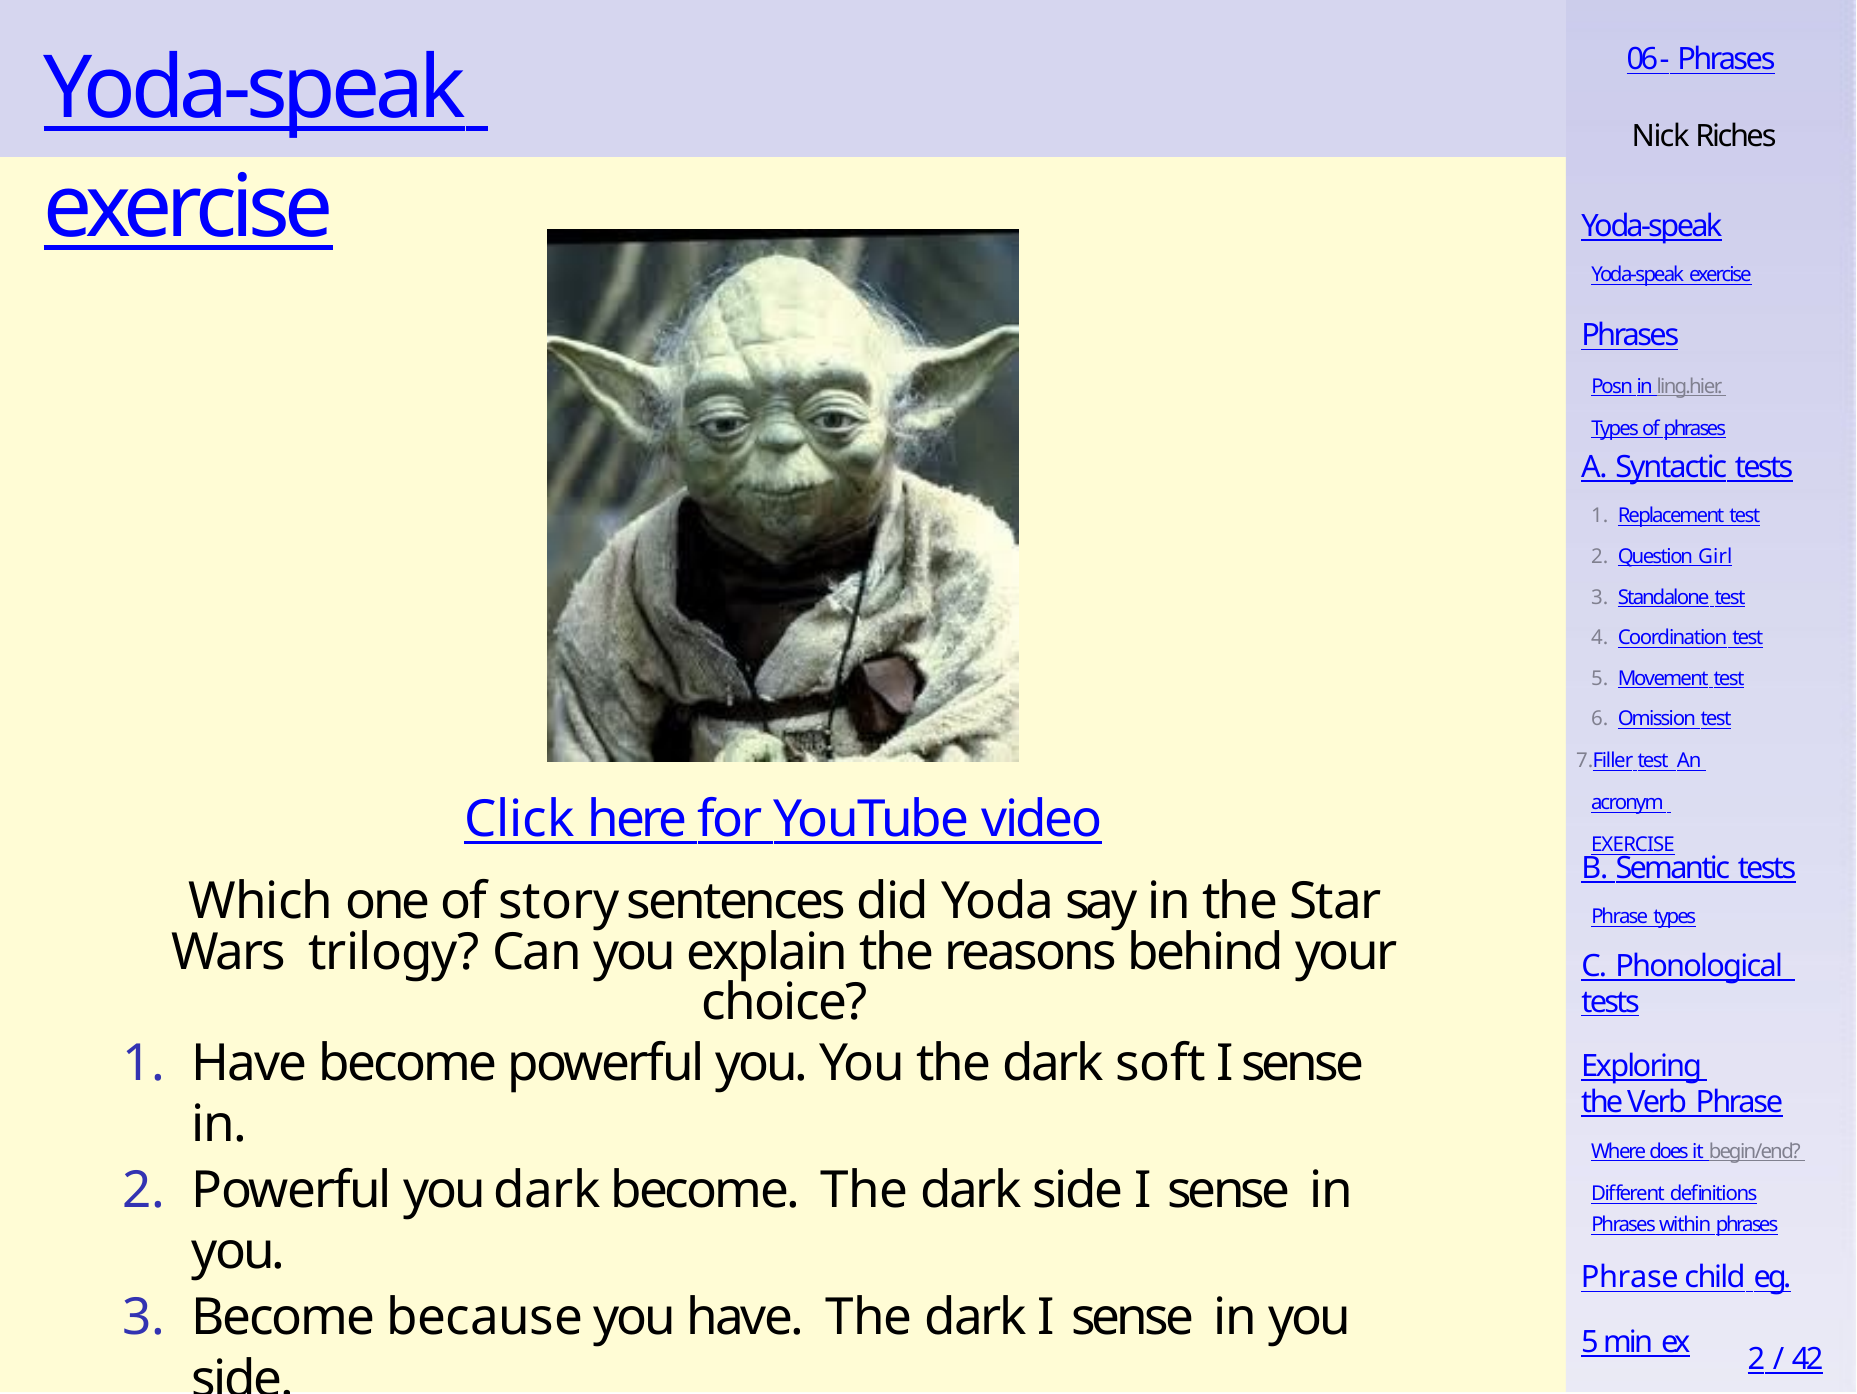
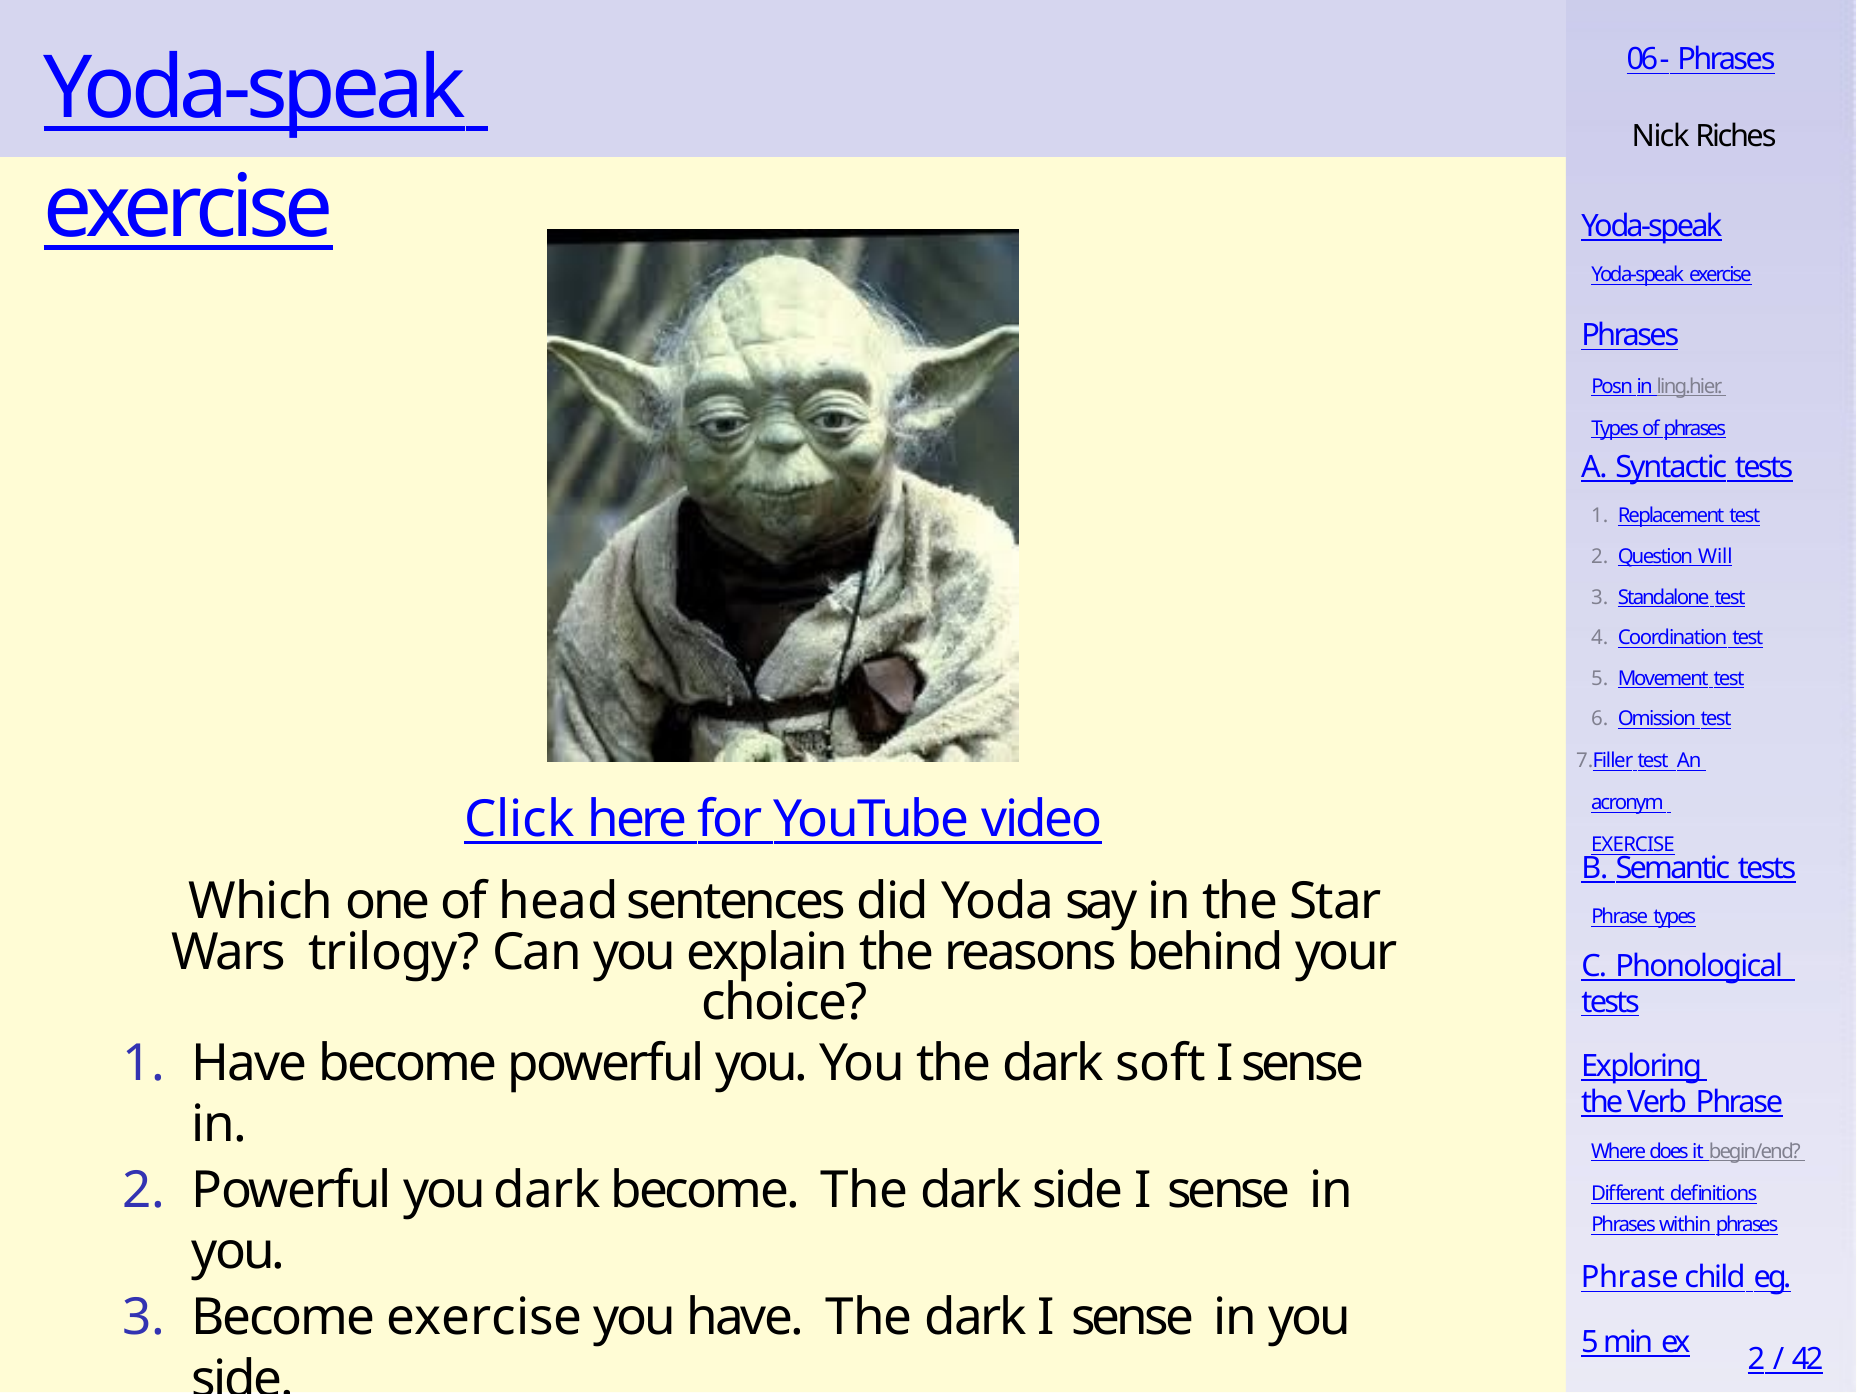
Girl: Girl -> Will (1715, 557)
story: story -> head (559, 902)
Become because: because -> exercise (484, 1318)
